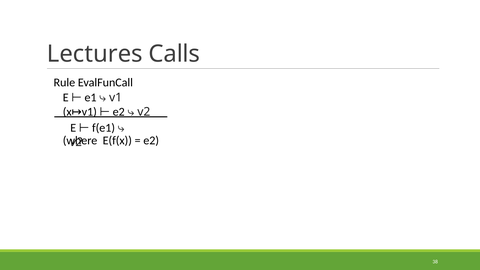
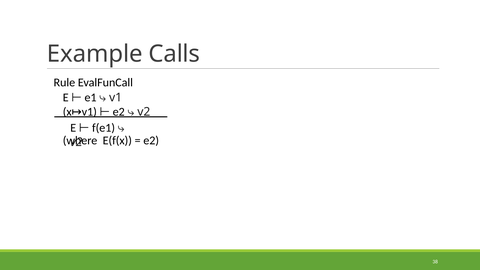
Lectures: Lectures -> Example (95, 54)
